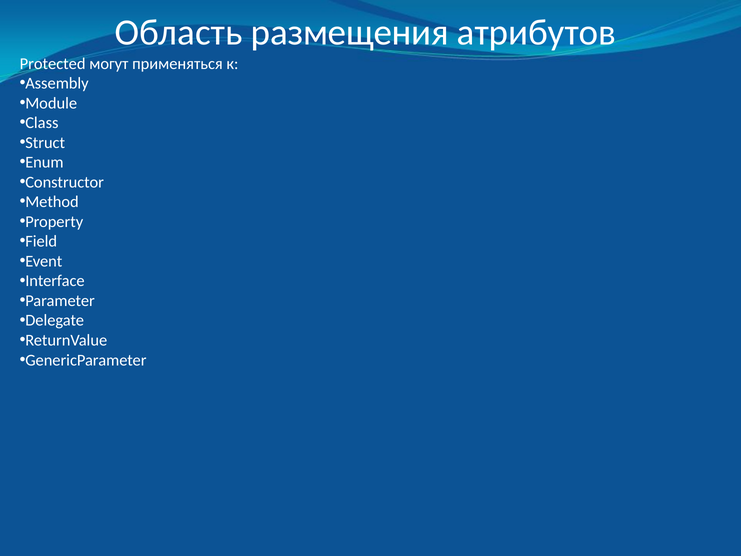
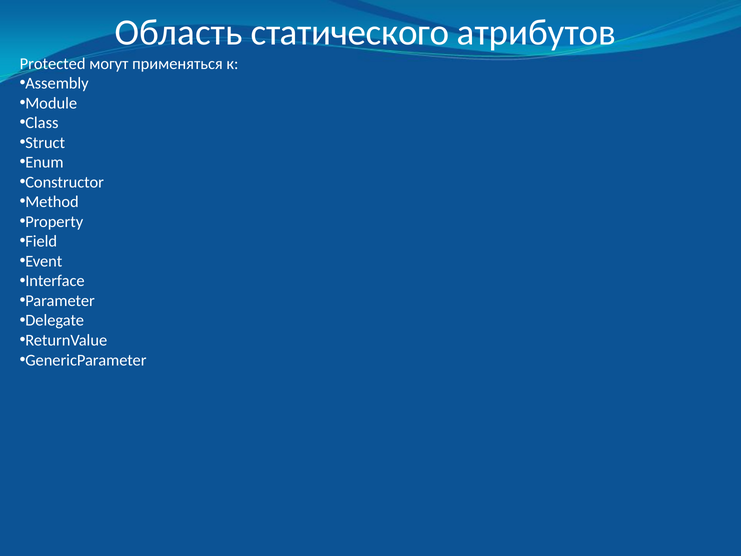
размещения: размещения -> статического (350, 33)
